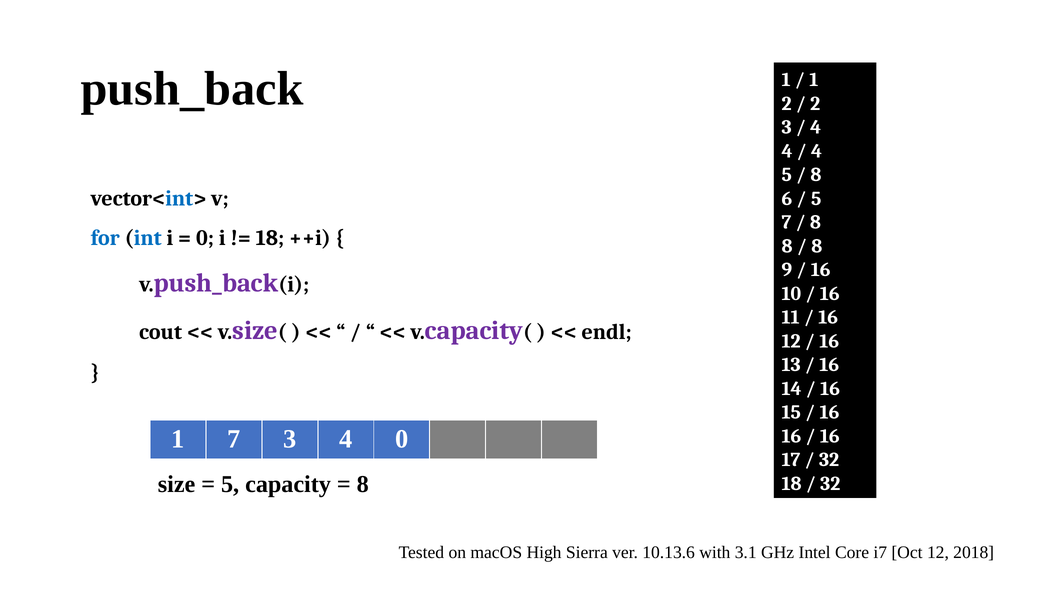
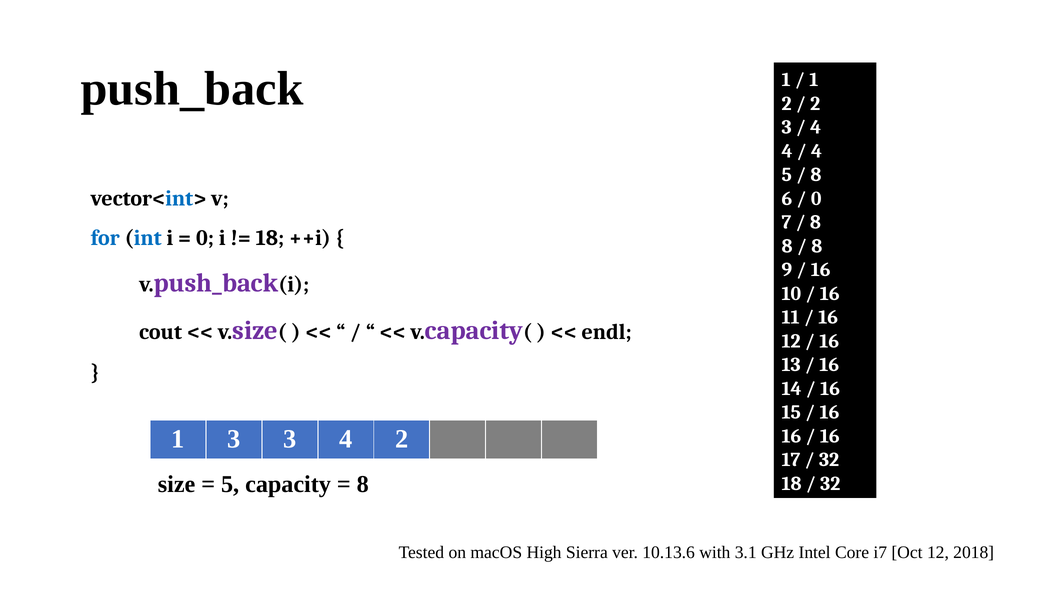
5: 5 -> 0 (816, 199)
1 7: 7 -> 3 (234, 439)
4 0: 0 -> 2 (402, 439)
